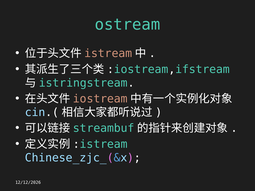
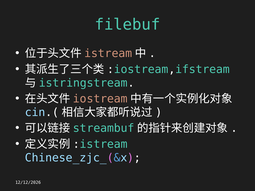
ostream: ostream -> filebuf (127, 25)
